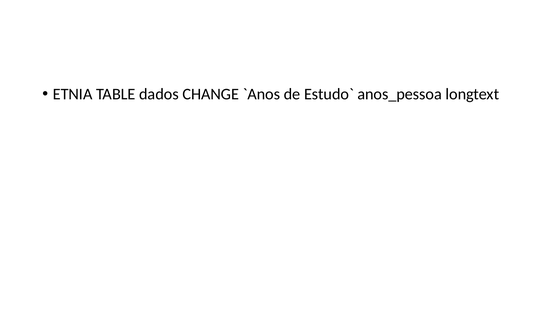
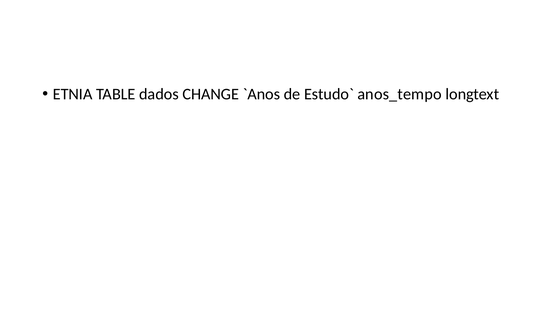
anos_pessoa: anos_pessoa -> anos_tempo (400, 94)
